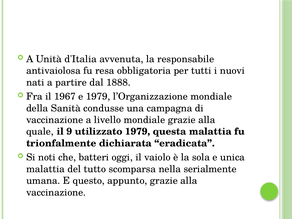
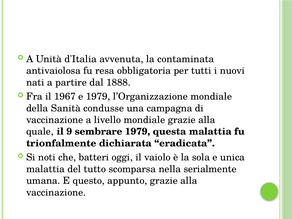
responsabile: responsabile -> contaminata (186, 59)
utilizzato: utilizzato -> sembrare (99, 132)
